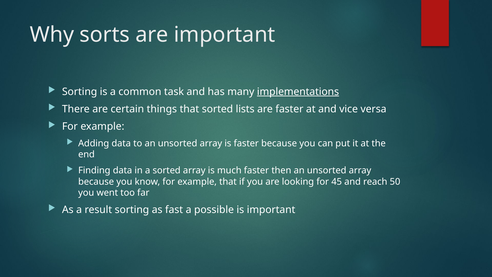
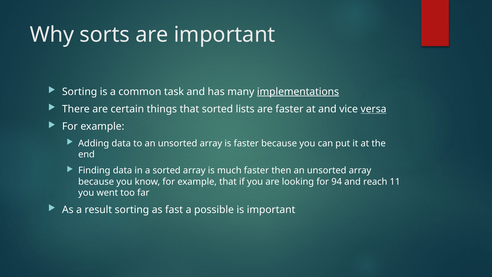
versa underline: none -> present (374, 109)
45: 45 -> 94 (337, 182)
50: 50 -> 11 (395, 182)
